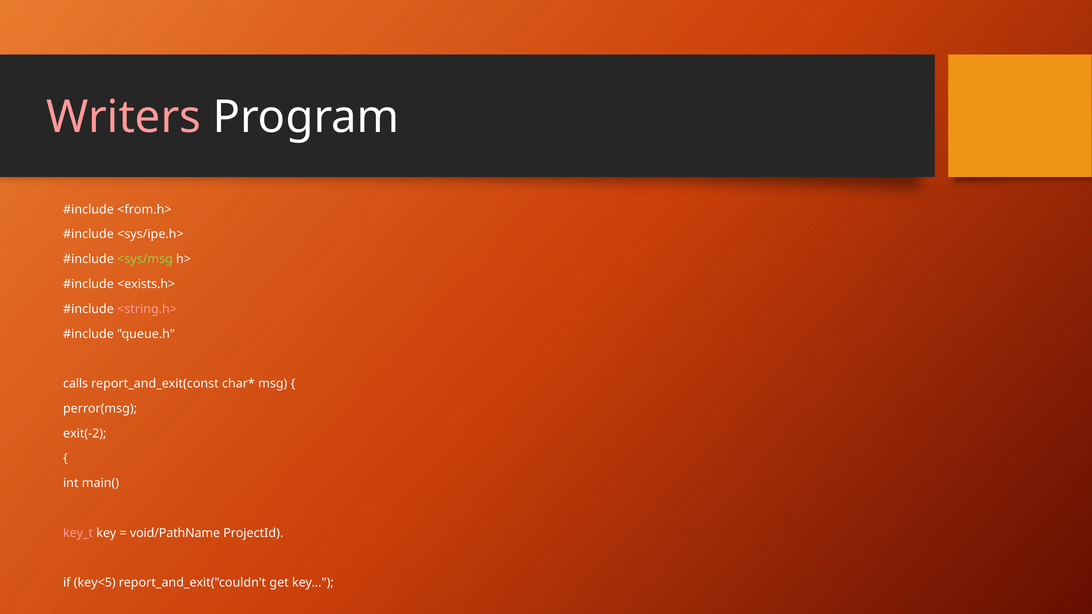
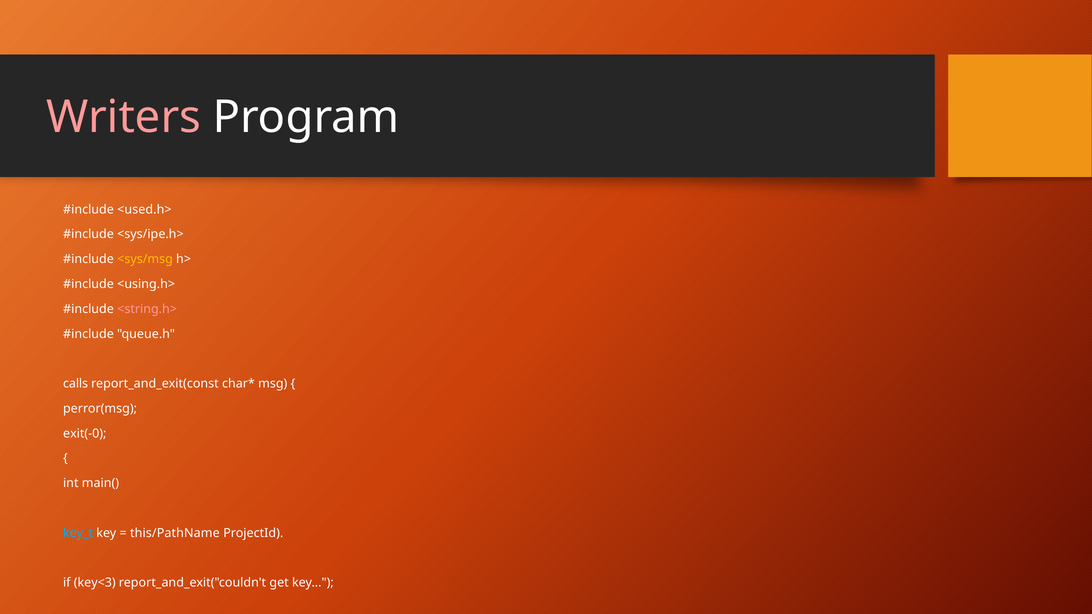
<from.h>: <from.h> -> <used.h> (144, 210)
<sys/msg colour: light green -> yellow (145, 259)
<exists.h>: <exists.h> -> <using.h> (146, 284)
exit(-2: exit(-2 -> exit(-0 (85, 434)
key_t colour: pink -> light blue (78, 533)
void/PathName: void/PathName -> this/PathName (175, 533)
key<5: key<5 -> key<3 (95, 583)
